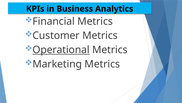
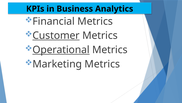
Customer underline: none -> present (56, 35)
